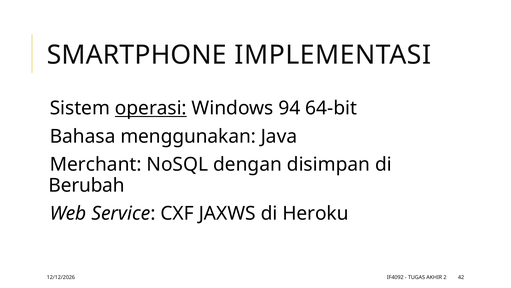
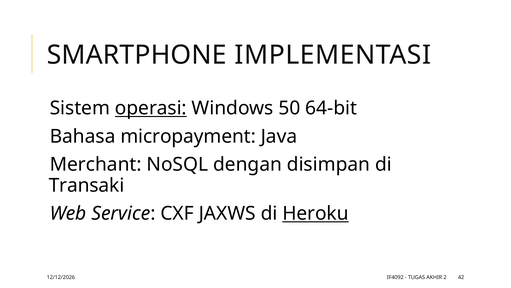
94: 94 -> 50 (289, 108)
menggunakan: menggunakan -> micropayment (188, 136)
Berubah: Berubah -> Transaki (87, 185)
Heroku underline: none -> present (316, 213)
